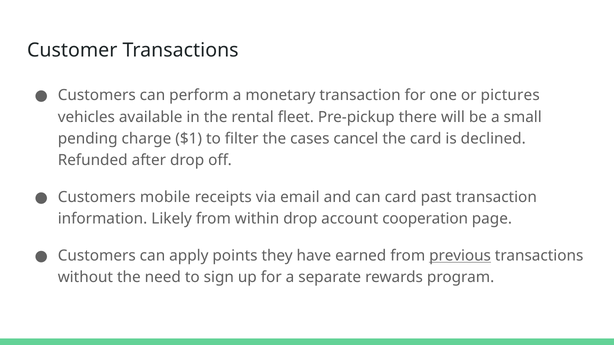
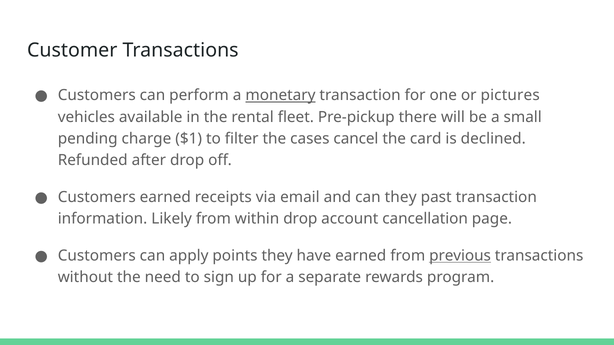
monetary underline: none -> present (280, 96)
Customers mobile: mobile -> earned (165, 197)
can card: card -> they (401, 197)
cooperation: cooperation -> cancellation (425, 219)
